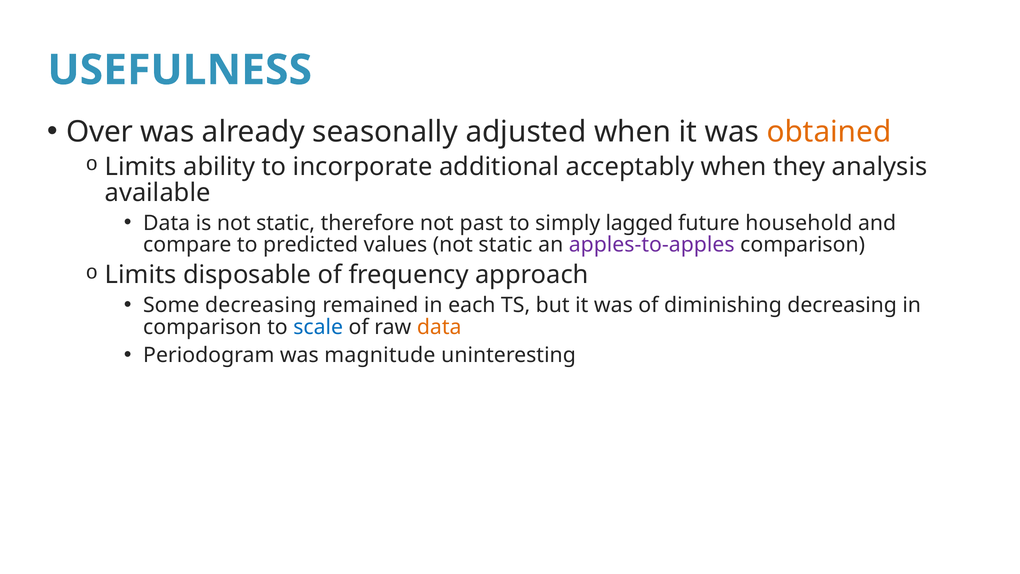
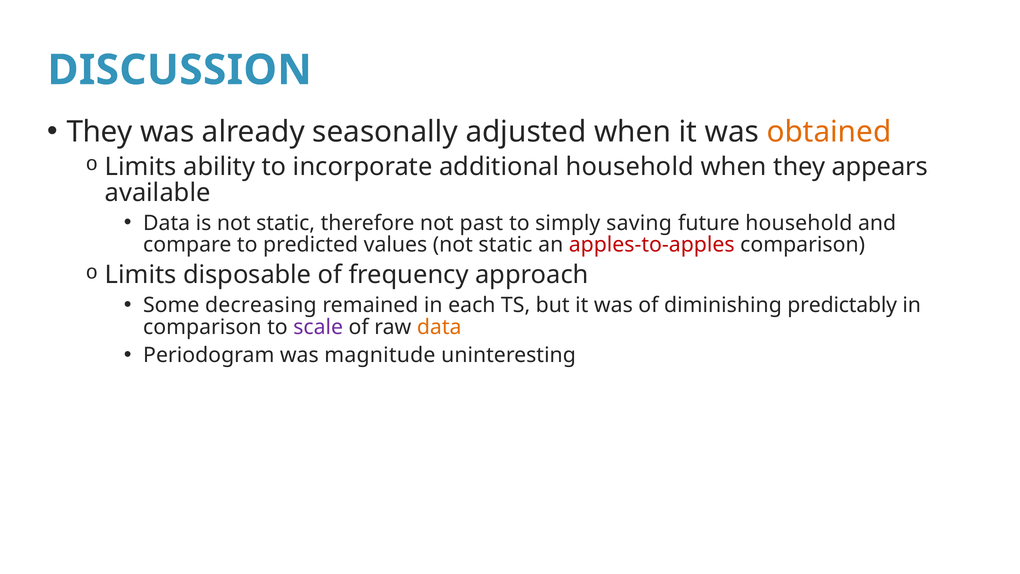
USEFULNESS: USEFULNESS -> DISCUSSION (180, 70)
Over: Over -> They (100, 132)
additional acceptably: acceptably -> household (630, 167)
analysis: analysis -> appears (880, 167)
lagged: lagged -> saving (639, 223)
apples-to-apples colour: purple -> red (652, 245)
diminishing decreasing: decreasing -> predictably (842, 305)
scale colour: blue -> purple (318, 327)
